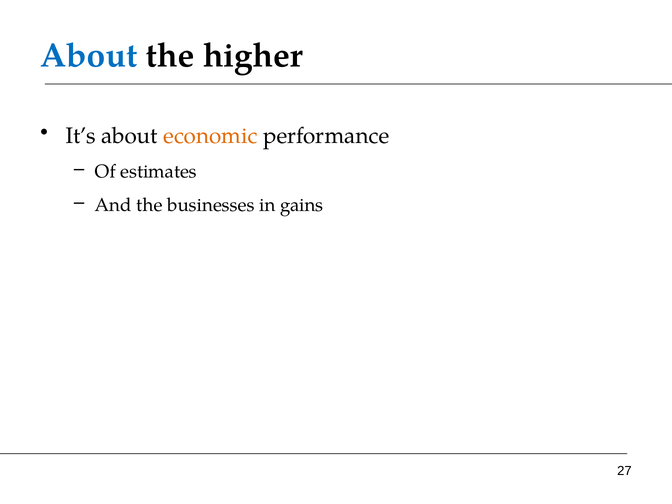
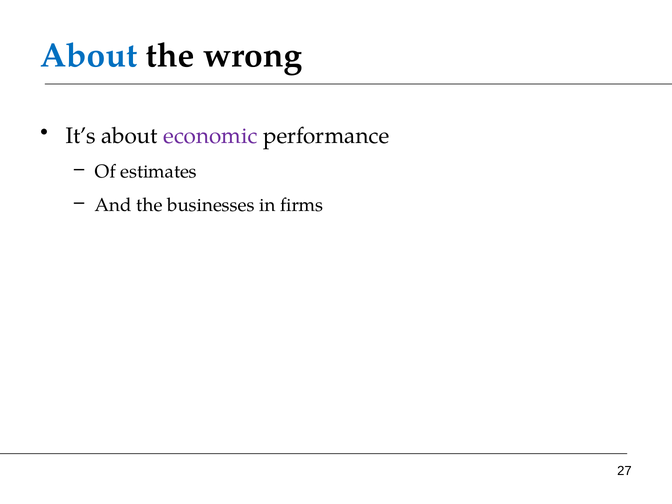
higher: higher -> wrong (253, 56)
economic colour: orange -> purple (210, 136)
gains: gains -> firms (302, 205)
